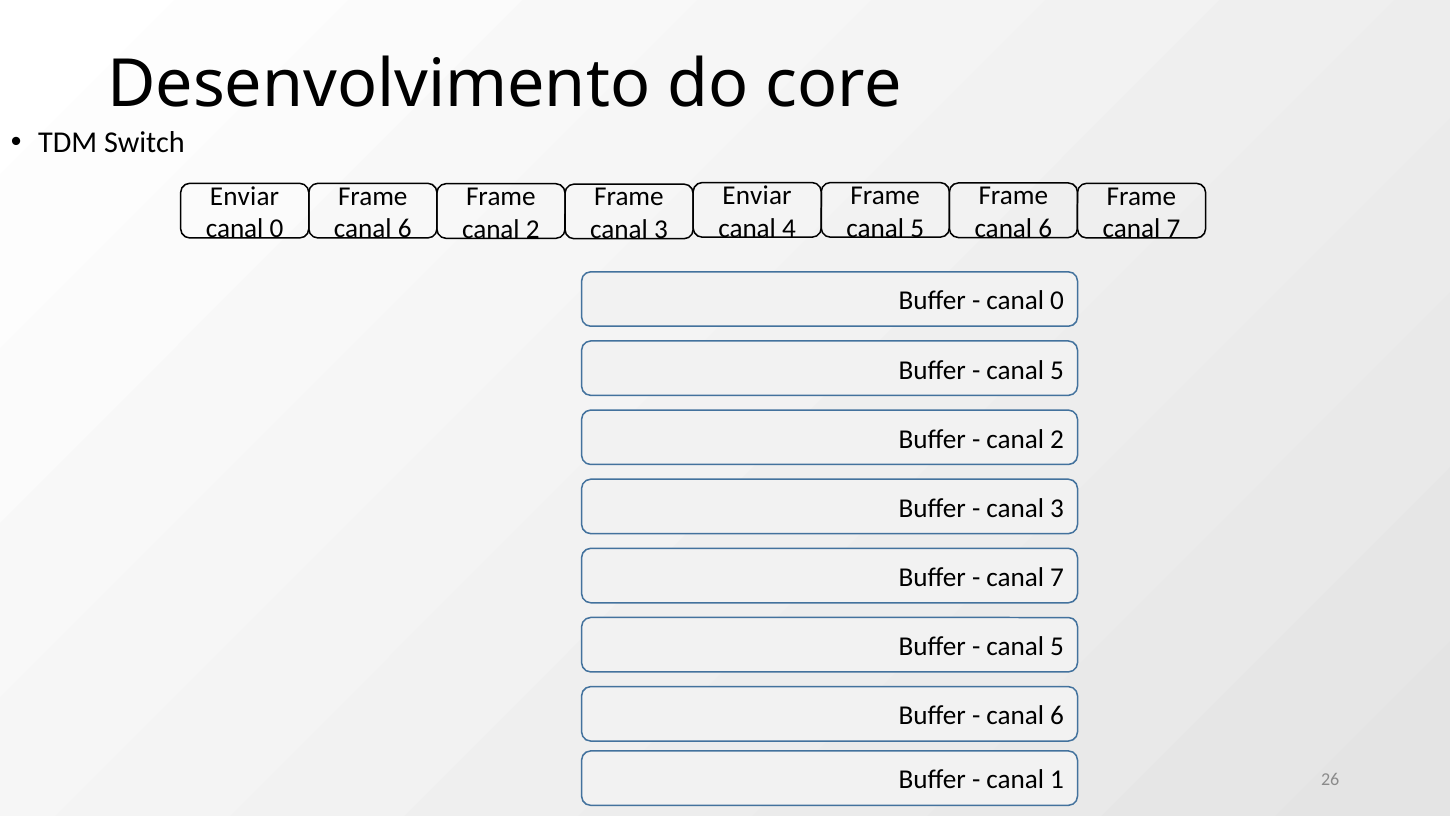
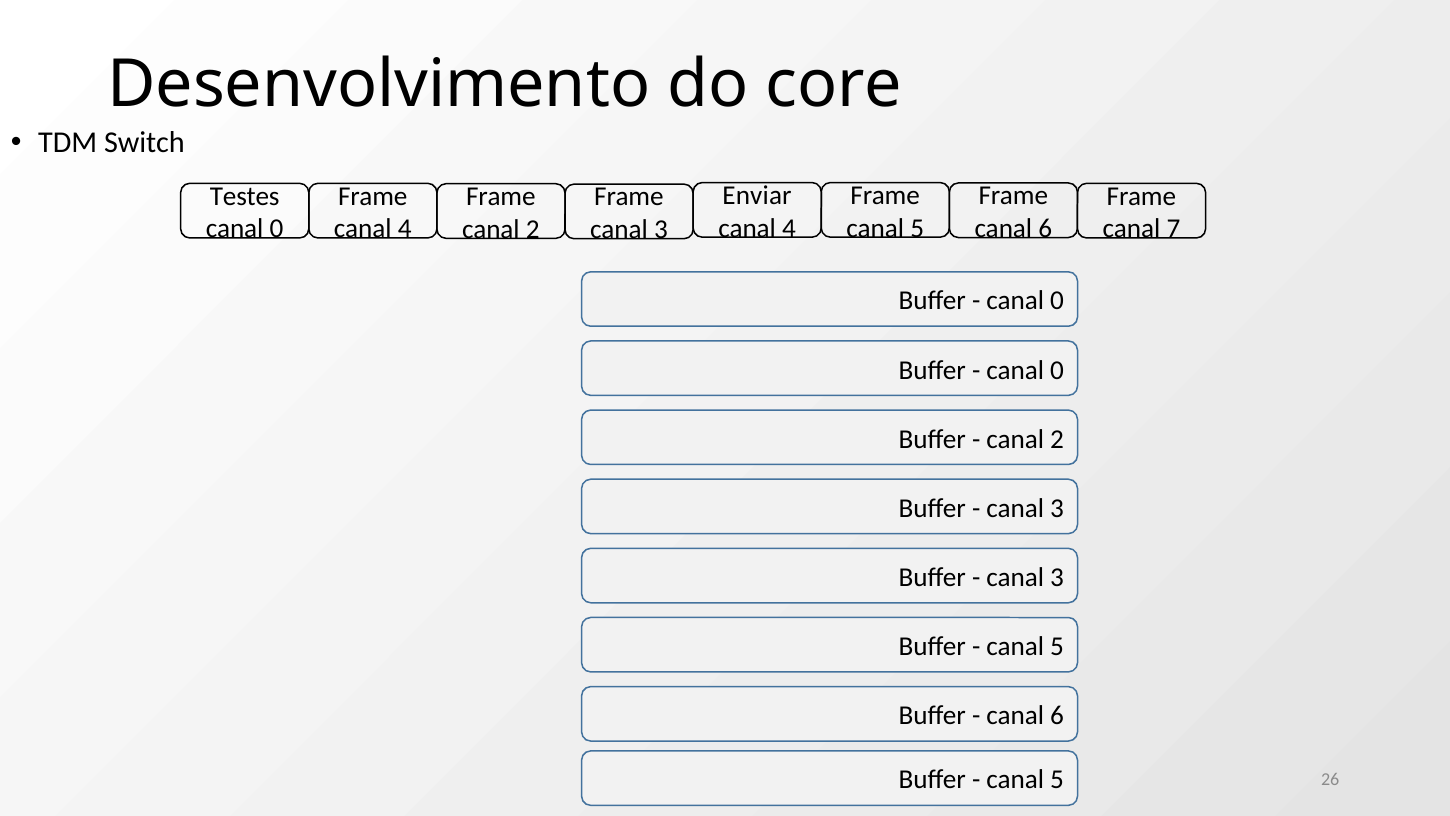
Enviar: Enviar -> Testes (245, 196)
6: 6 -> 4 (405, 229)
5: 5 -> 0 (1057, 370)
7: 7 -> 3 (1057, 577)
1: 1 -> 5 (1057, 780)
